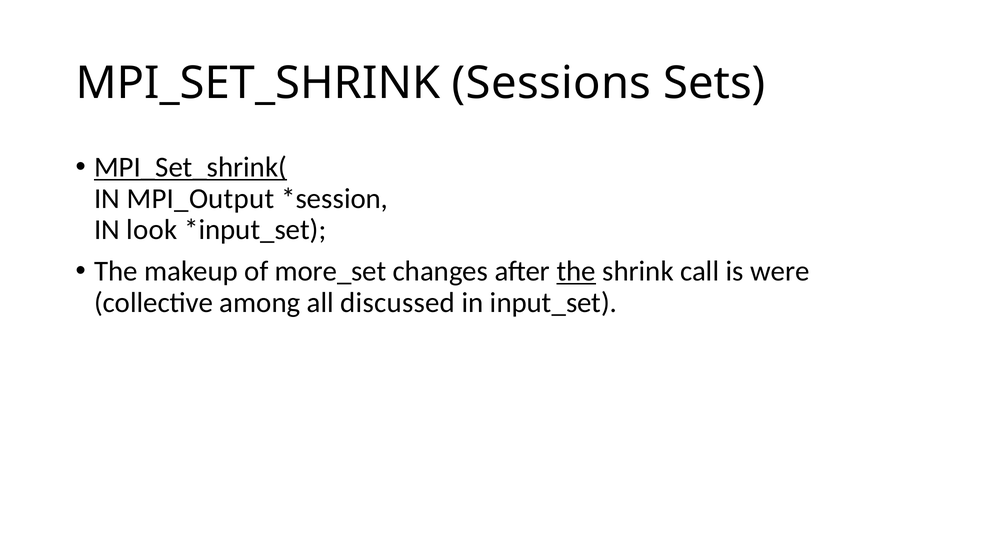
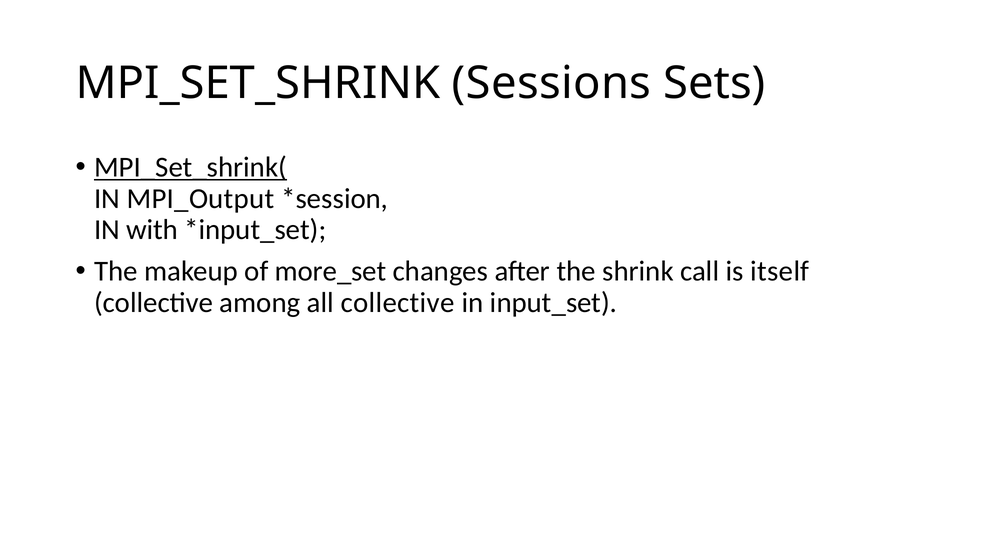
look: look -> with (152, 230)
the underline: present -> none (576, 272)
were: were -> itself (780, 272)
all discussed: discussed -> collective (398, 303)
